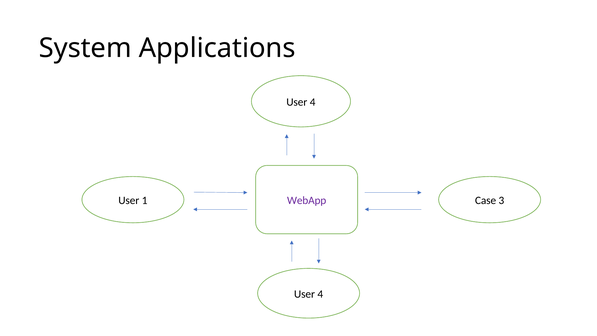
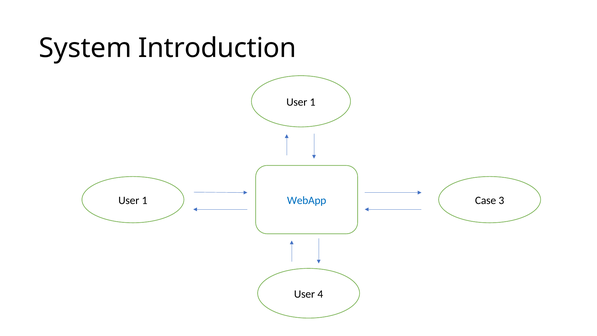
Applications: Applications -> Introduction (217, 48)
4: 4 -> 1 (313, 102)
WebApp colour: purple -> blue (307, 200)
